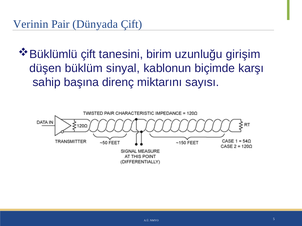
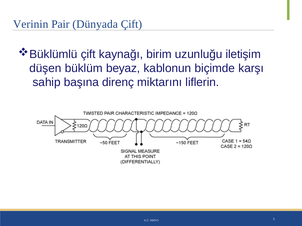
tanesini: tanesini -> kaynağı (121, 54)
girişim: girişim -> iletişim (243, 54)
sinyal: sinyal -> beyaz (123, 68)
sayısı: sayısı -> liflerin (202, 83)
